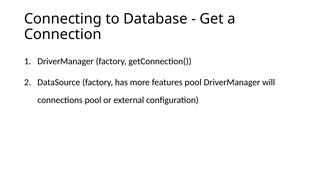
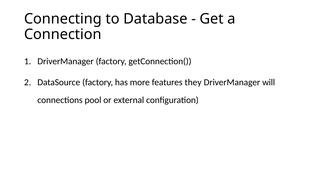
features pool: pool -> they (193, 82)
